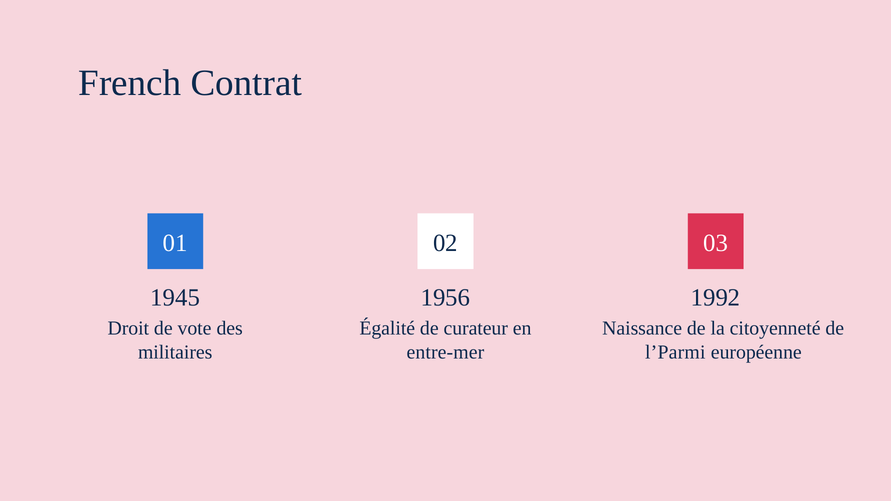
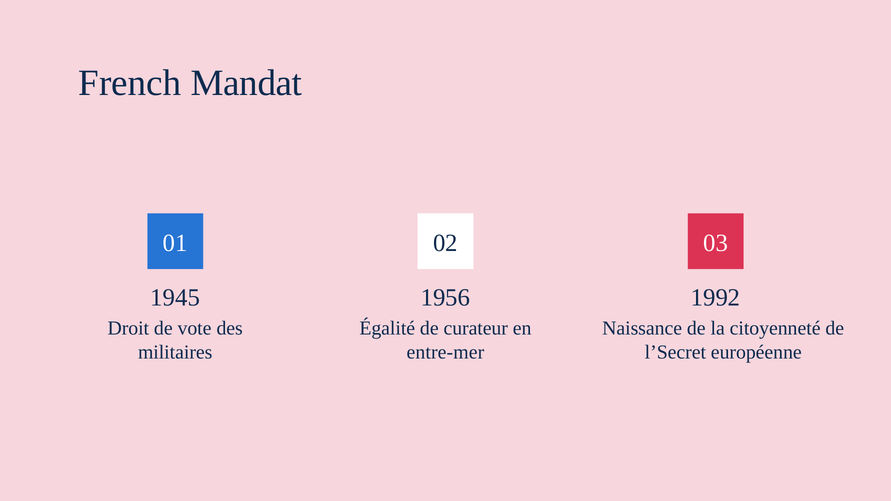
Contrat: Contrat -> Mandat (246, 83)
l’Parmi: l’Parmi -> l’Secret (675, 352)
